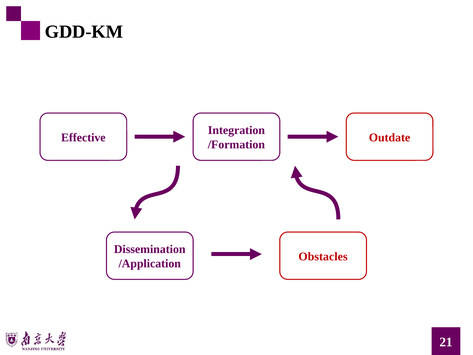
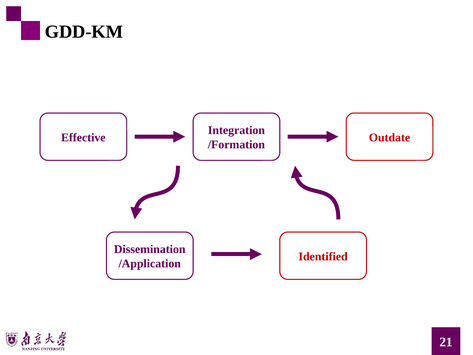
Obstacles: Obstacles -> Identified (323, 256)
